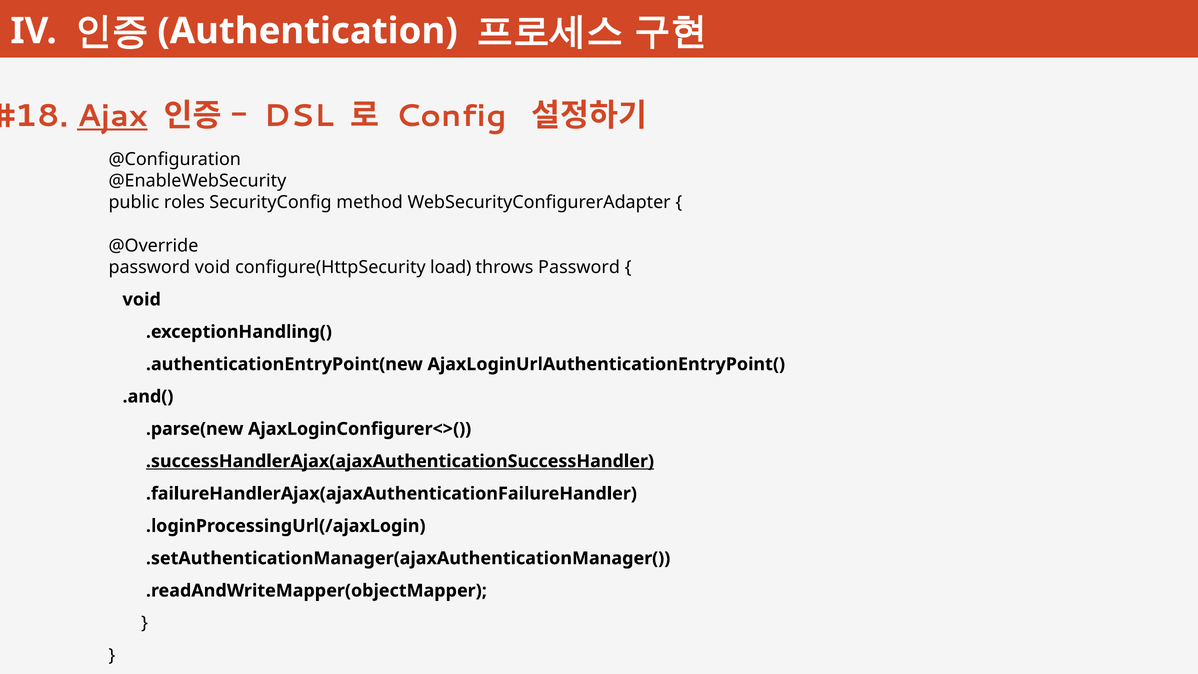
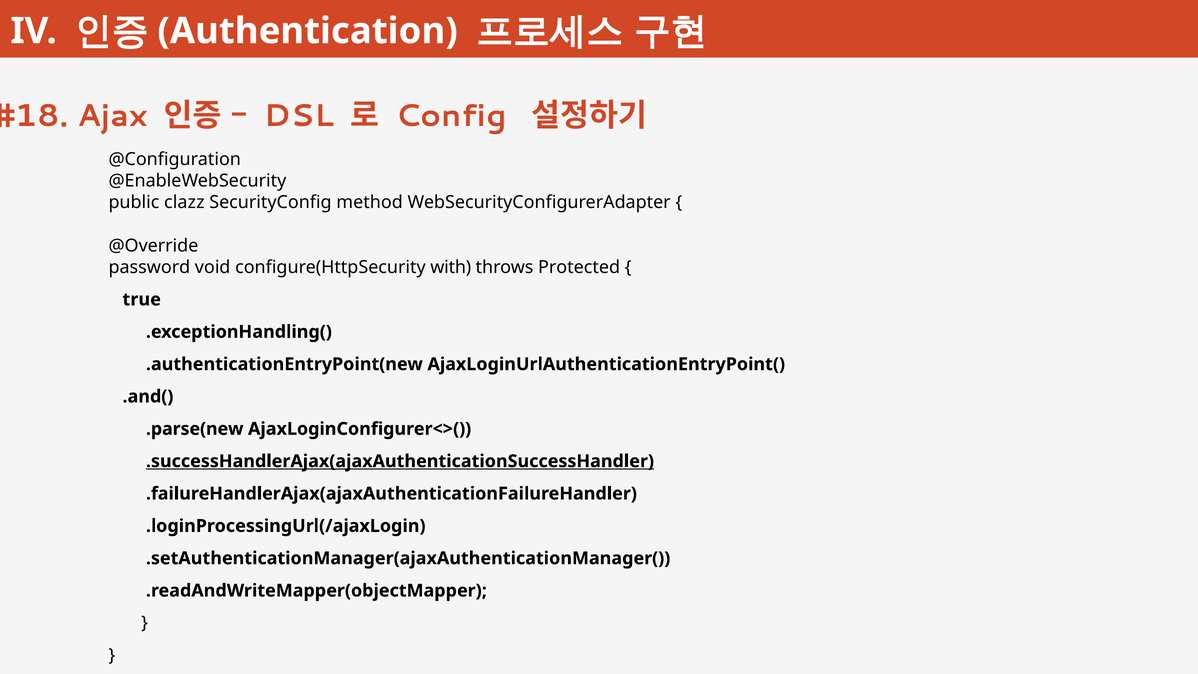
Ajax underline: present -> none (112, 116)
roles: roles -> clazz (184, 202)
load: load -> with (451, 267)
throws Password: Password -> Protected (579, 267)
void: void -> true (142, 299)
